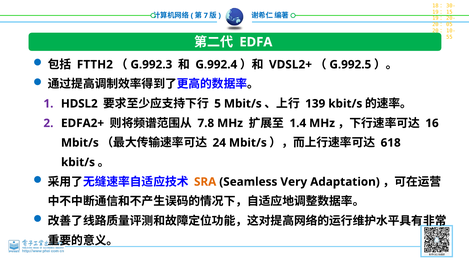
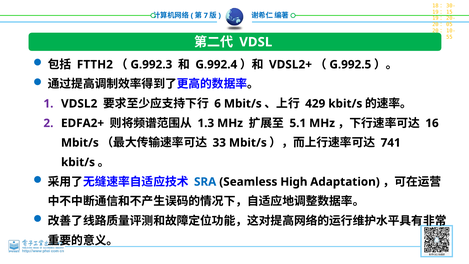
EDFA: EDFA -> VDSL (256, 42)
HDSL2: HDSL2 -> VDSL2 (79, 104)
5: 5 -> 6 (218, 104)
139: 139 -> 429 (315, 104)
7.8: 7.8 -> 1.3 (206, 123)
1.4: 1.4 -> 5.1 (298, 123)
24: 24 -> 33 (219, 143)
618: 618 -> 741 (391, 143)
SRA colour: orange -> blue (205, 182)
Very: Very -> High (294, 182)
